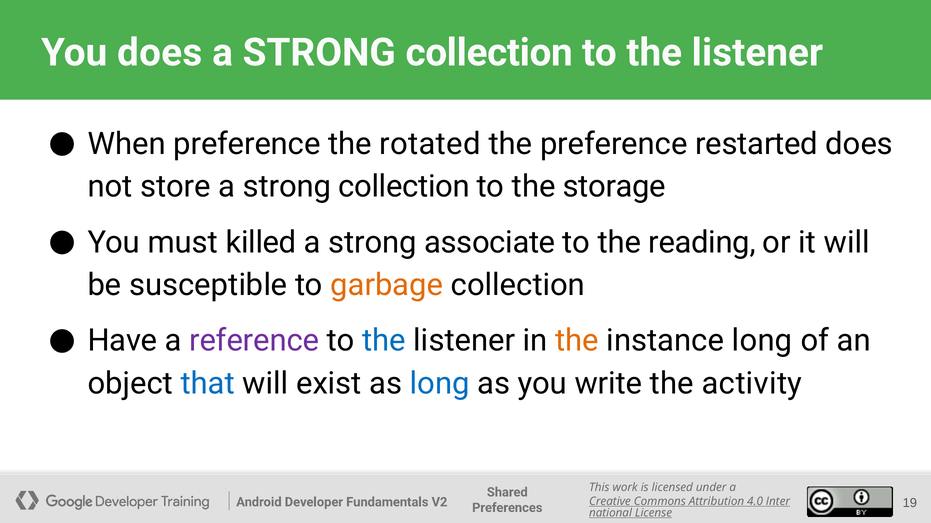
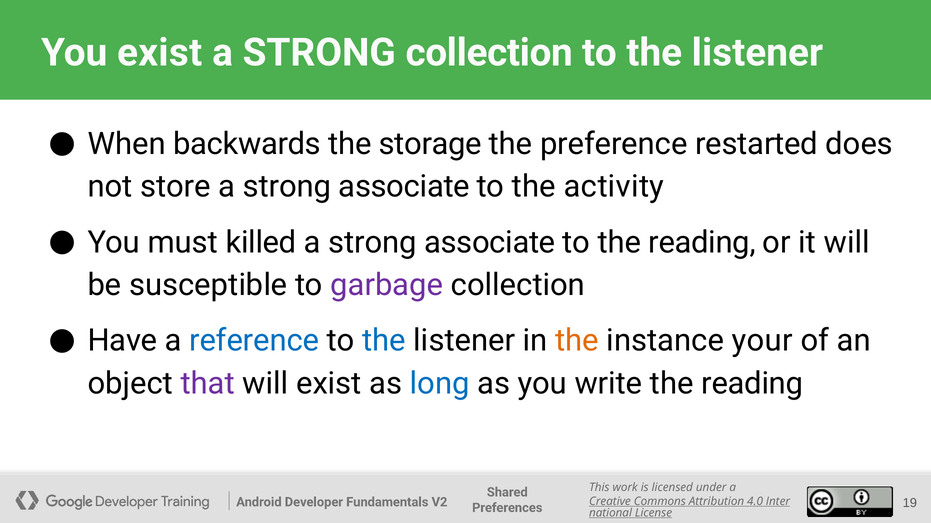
You does: does -> exist (160, 53)
When preference: preference -> backwards (247, 144)
rotated: rotated -> storage (430, 144)
store a strong collection: collection -> associate (404, 187)
storage: storage -> activity (614, 187)
garbage colour: orange -> purple (387, 285)
reference colour: purple -> blue (254, 341)
instance long: long -> your (762, 341)
that colour: blue -> purple (208, 384)
activity: activity -> reading (752, 384)
